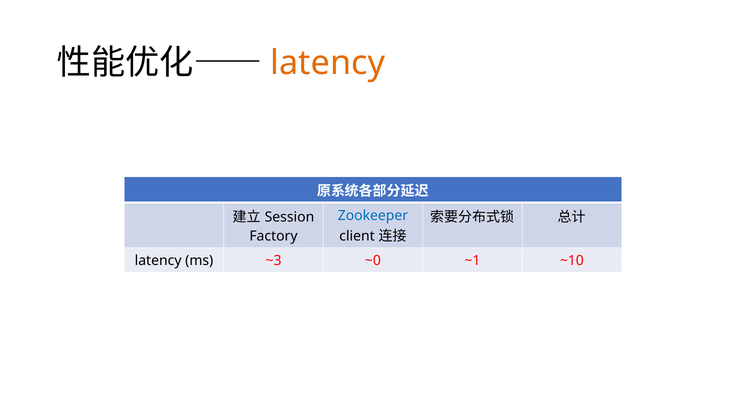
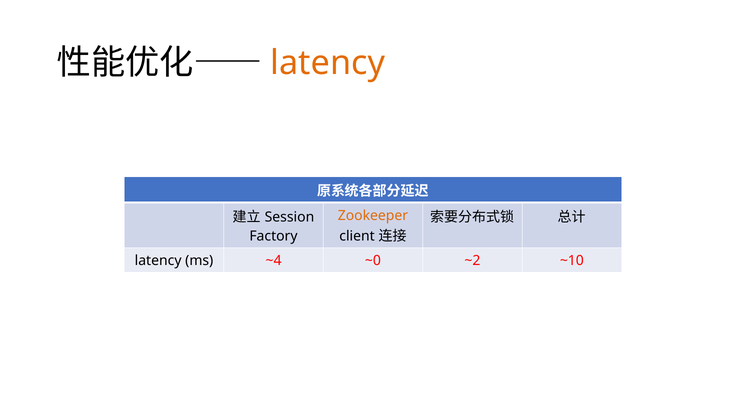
Zookeeper colour: blue -> orange (373, 216)
~3: ~3 -> ~4 (274, 261)
~1: ~1 -> ~2 (472, 261)
